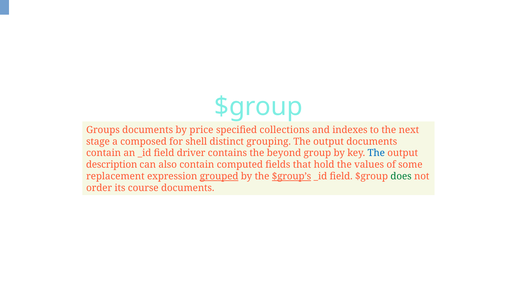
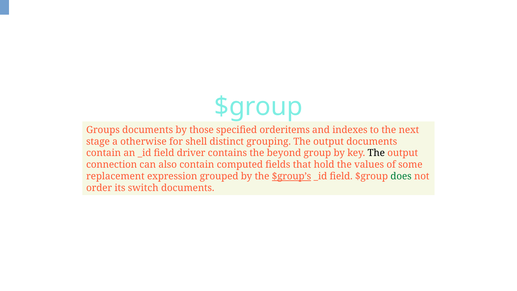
price: price -> those (202, 130)
collections: collections -> orderitems (285, 130)
composed: composed -> otherwise (143, 141)
The colour: blue -> black (376, 153)
description: description -> connection (112, 165)
grouped underline: present -> none (219, 176)
course: course -> switch (143, 188)
